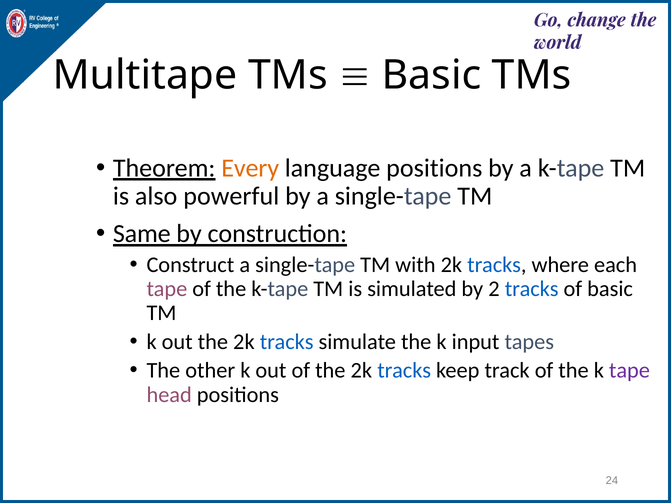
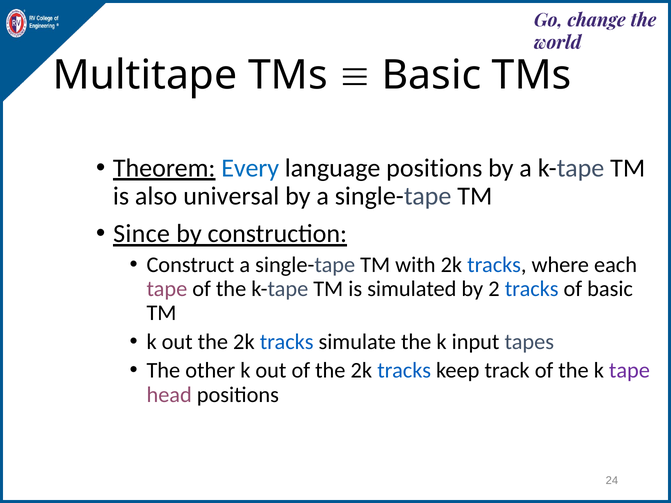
Every colour: orange -> blue (250, 168)
powerful: powerful -> universal (231, 196)
Same: Same -> Since (142, 234)
